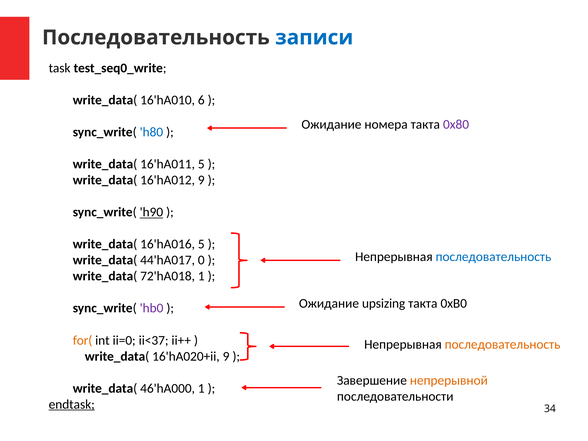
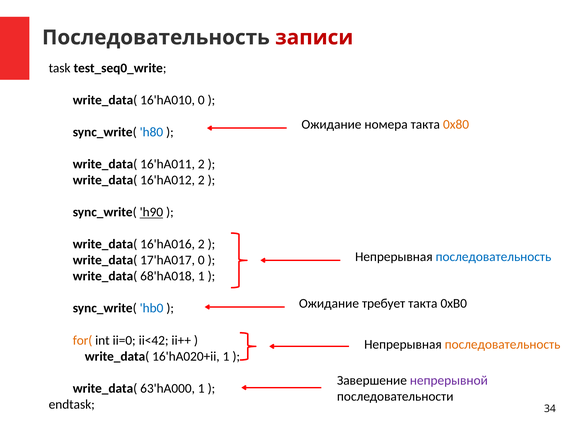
записи colour: blue -> red (314, 38)
16'hA010 6: 6 -> 0 (201, 100)
0x80 colour: purple -> orange (456, 125)
16'hA011 5: 5 -> 2 (201, 164)
16'hA012 9: 9 -> 2 (201, 180)
16'hA016 5: 5 -> 2 (201, 244)
44'hA017: 44'hA017 -> 17'hA017 (168, 260)
72'hA018: 72'hA018 -> 68'hA018 (168, 276)
upsizing: upsizing -> требует (384, 303)
hb0 colour: purple -> blue (152, 308)
ii<37: ii<37 -> ii<42 (154, 340)
16'hA020+ii 9: 9 -> 1 (226, 356)
непрерывной colour: orange -> purple (449, 380)
46'hA000: 46'hA000 -> 63'hA000 (168, 388)
endtask underline: present -> none (72, 404)
